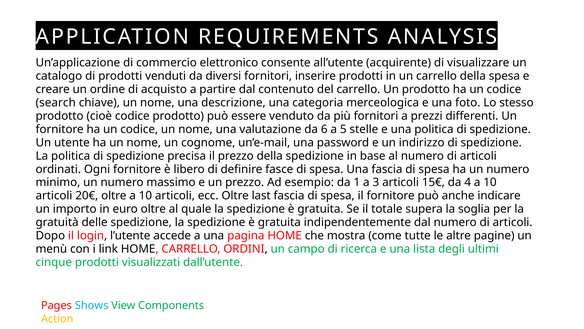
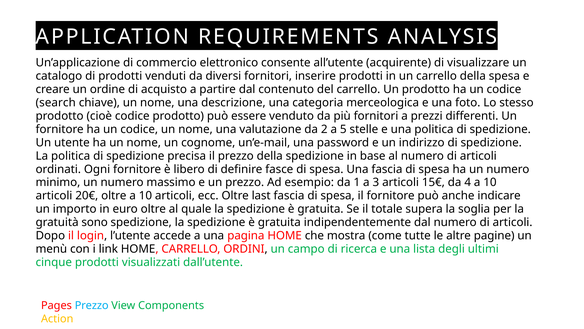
6: 6 -> 2 (324, 129)
delle: delle -> sono (95, 222)
Pages Shows: Shows -> Prezzo (92, 305)
